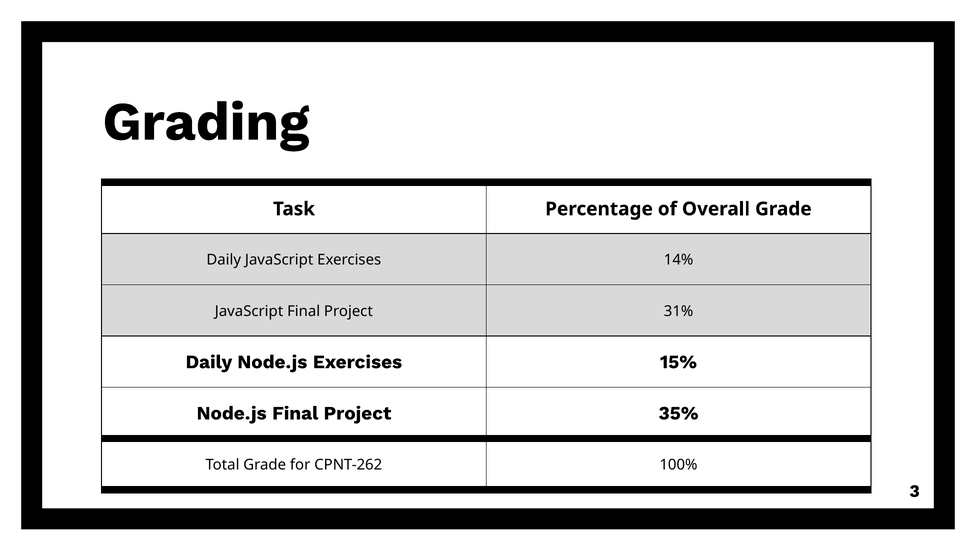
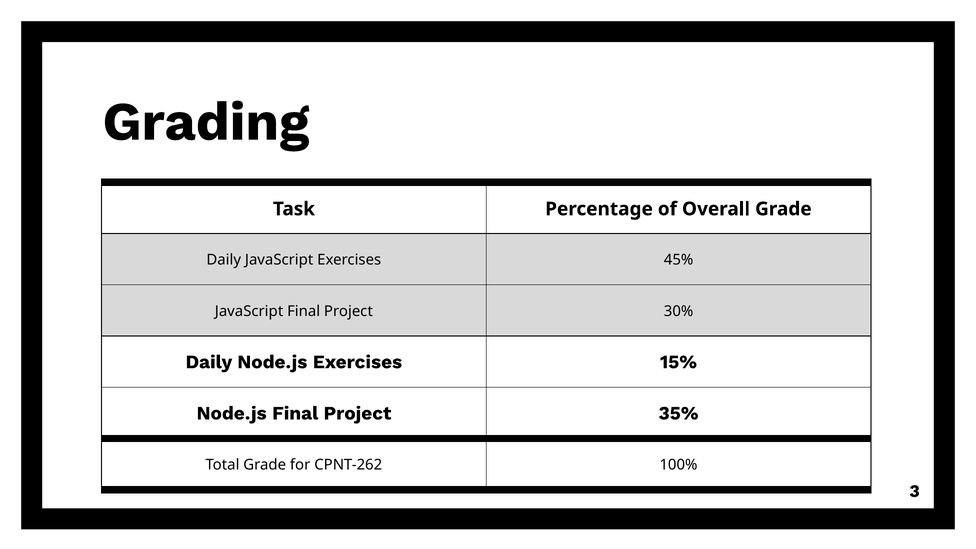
14%: 14% -> 45% (679, 260)
31%: 31% -> 30% (679, 311)
